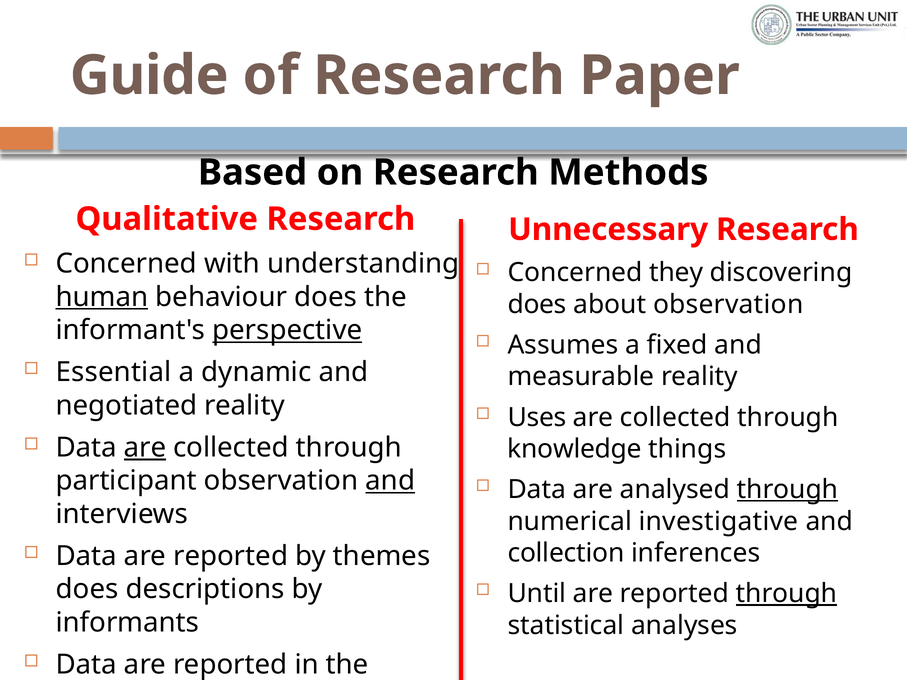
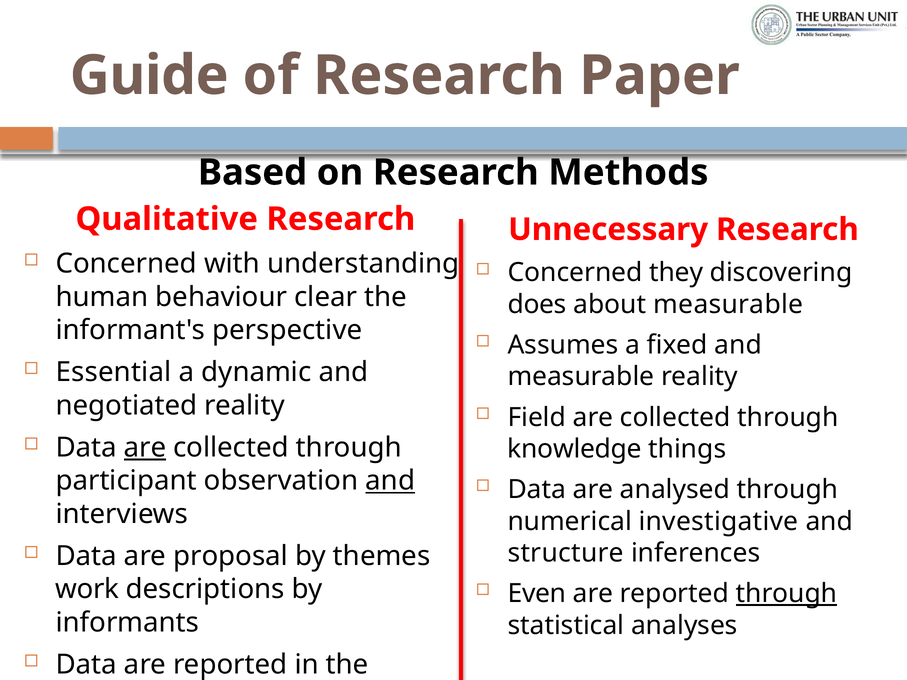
human underline: present -> none (102, 297)
behaviour does: does -> clear (326, 297)
about observation: observation -> measurable (728, 305)
perspective underline: present -> none (287, 330)
Uses: Uses -> Field (537, 417)
through underline: present -> none (788, 490)
collection: collection -> structure (566, 553)
reported: reported -> proposal (231, 556)
does: does -> work (87, 590)
Until: Until -> Even (537, 594)
